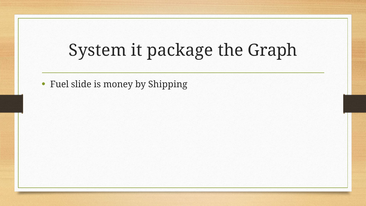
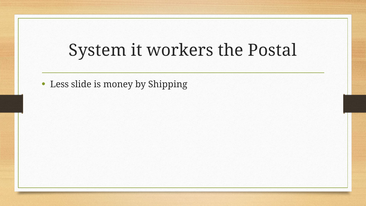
package: package -> workers (180, 50)
Graph: Graph -> Postal (272, 50)
Fuel: Fuel -> Less (59, 84)
